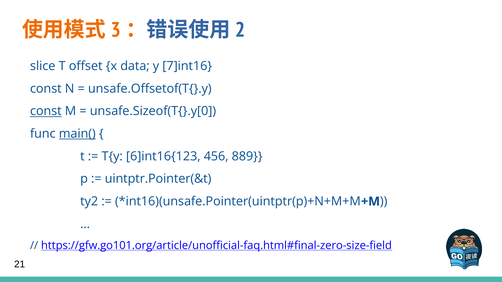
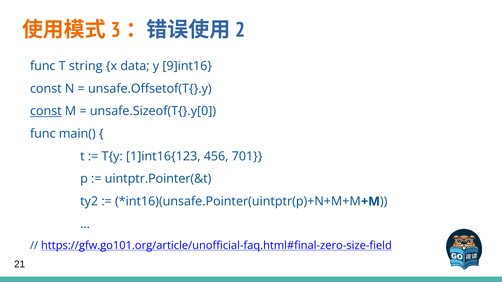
slice: slice -> func (43, 66)
offset: offset -> string (86, 66)
7]int16: 7]int16 -> 9]int16 (187, 66)
main( underline: present -> none (77, 134)
6]int16{123: 6]int16{123 -> 1]int16{123 (163, 156)
889: 889 -> 701 (247, 156)
